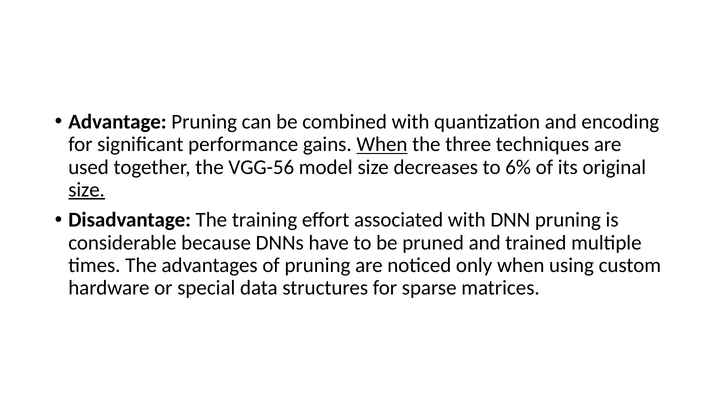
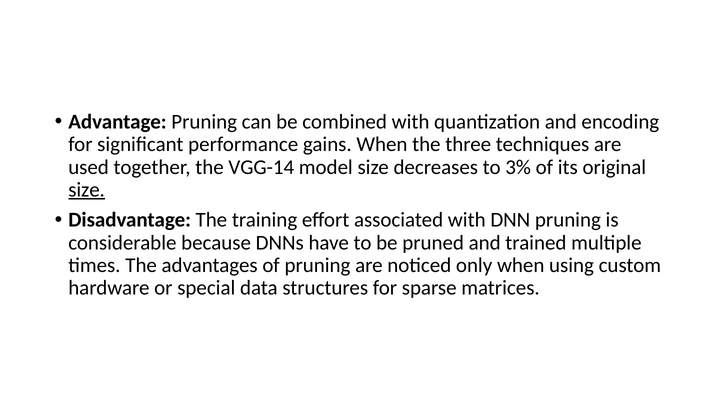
When underline: present -> none (382, 144)
VGG-56: VGG-56 -> VGG-14 (261, 167)
6%: 6% -> 3% (518, 167)
